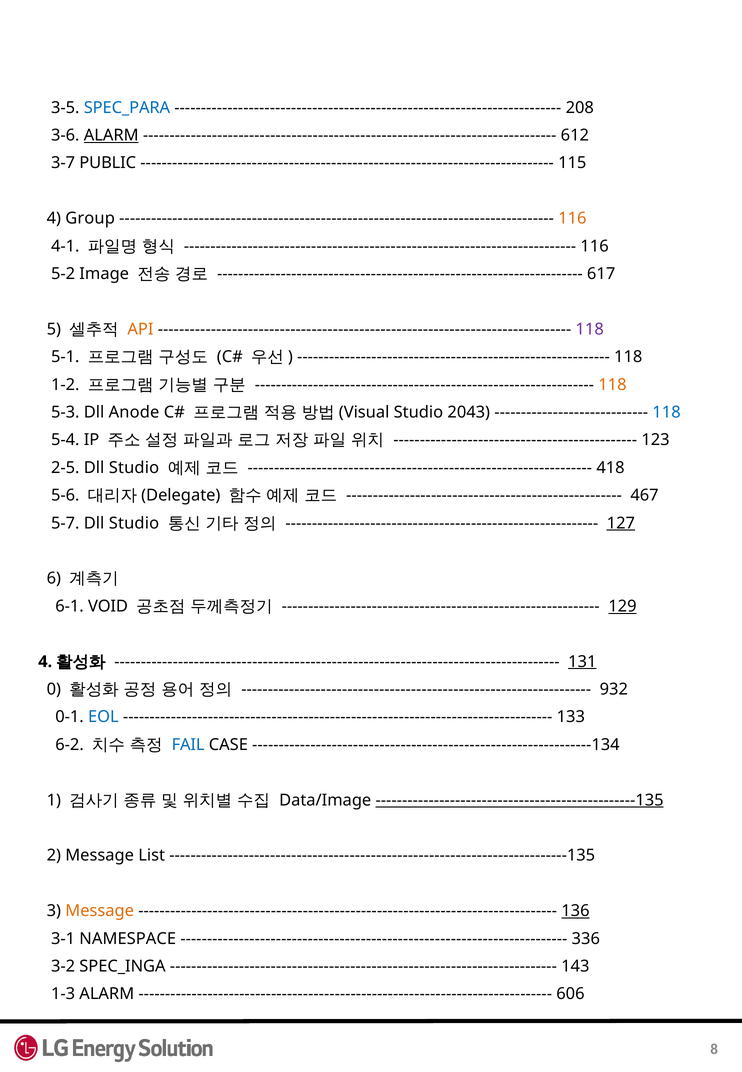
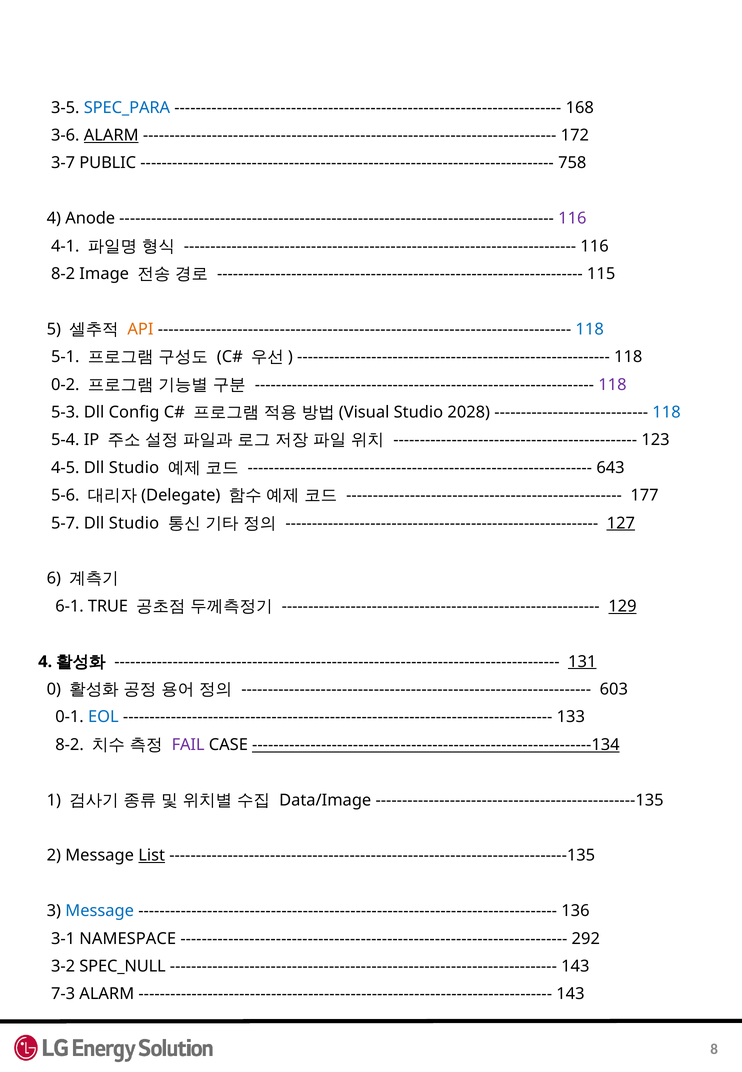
208: 208 -> 168 (580, 108)
612: 612 -> 172 (575, 135)
115: 115 -> 758 (572, 163)
Group: Group -> Anode (90, 218)
116 colour: orange -> purple (572, 218)
5-2: 5-2 -> 8-2 (63, 274)
617: 617 -> 115 (601, 274)
118 colour: purple -> blue (590, 329)
1-2: 1-2 -> 0-2 (65, 385)
118 colour: orange -> purple (612, 385)
Anode: Anode -> Config (134, 412)
2043: 2043 -> 2028 (469, 412)
2-5: 2-5 -> 4-5 (65, 468)
418: 418 -> 643 (611, 468)
467: 467 -> 177 (645, 495)
VOID: VOID -> TRUE (108, 606)
932: 932 -> 603 (614, 689)
6-2: 6-2 -> 8-2 (70, 745)
FAIL colour: blue -> purple (188, 745)
----------------------------------------------------------------134 underline: none -> present (436, 745)
-------------------------------------------------135 underline: present -> none (520, 800)
List underline: none -> present (152, 855)
Message colour: orange -> blue (100, 911)
136 underline: present -> none (575, 911)
336: 336 -> 292 (586, 938)
SPEC_INGA: SPEC_INGA -> SPEC_NULL (123, 966)
1-3: 1-3 -> 7-3 (63, 994)
606: 606 -> 143 (570, 994)
